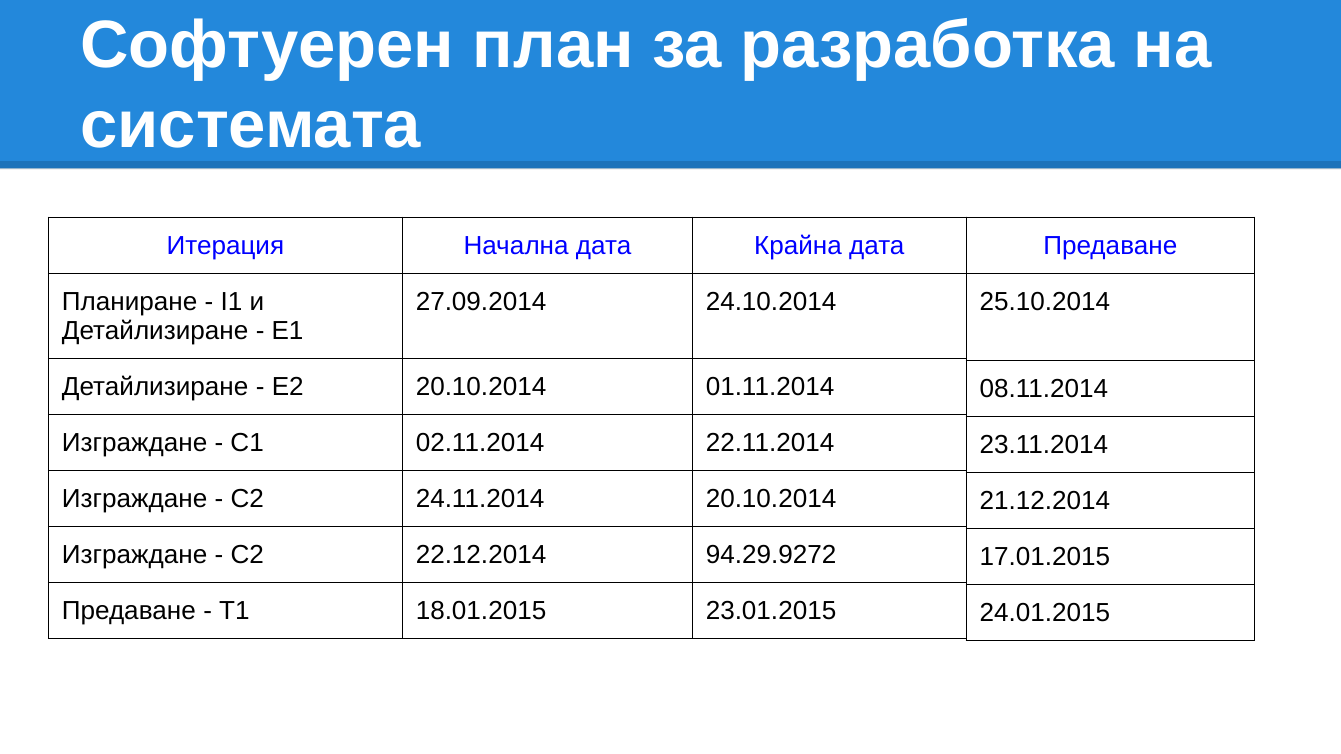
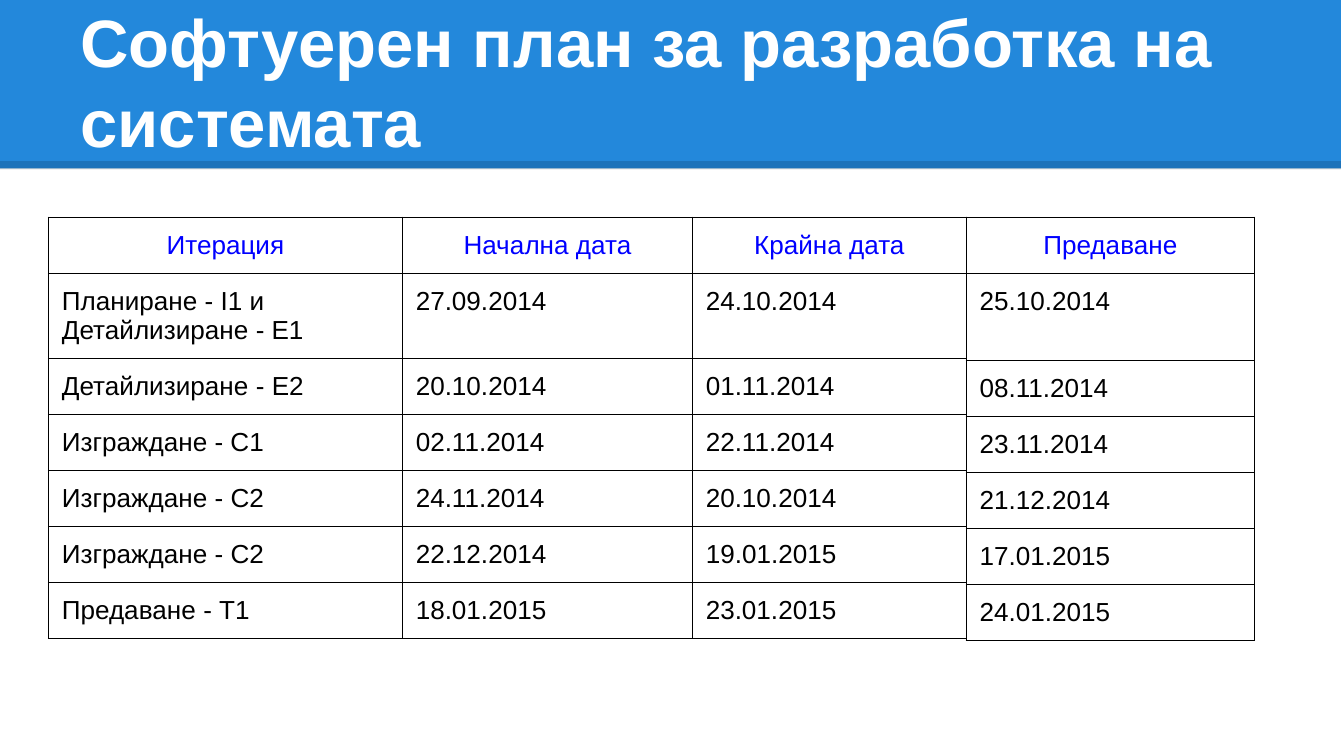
94.29.9272: 94.29.9272 -> 19.01.2015 (771, 555)
